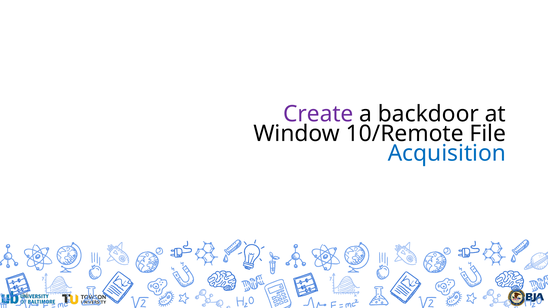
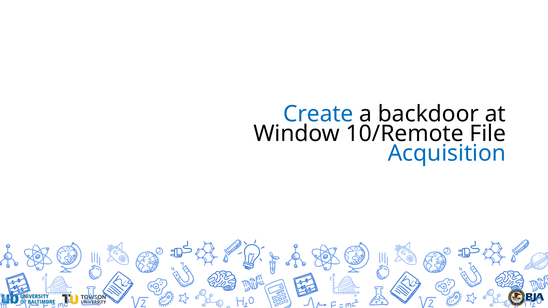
Create colour: purple -> blue (318, 114)
